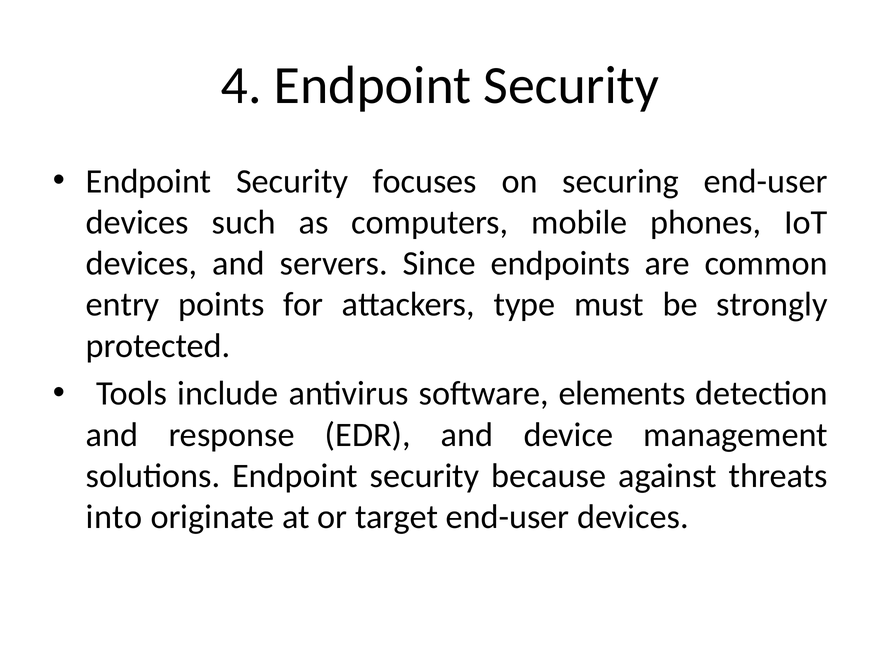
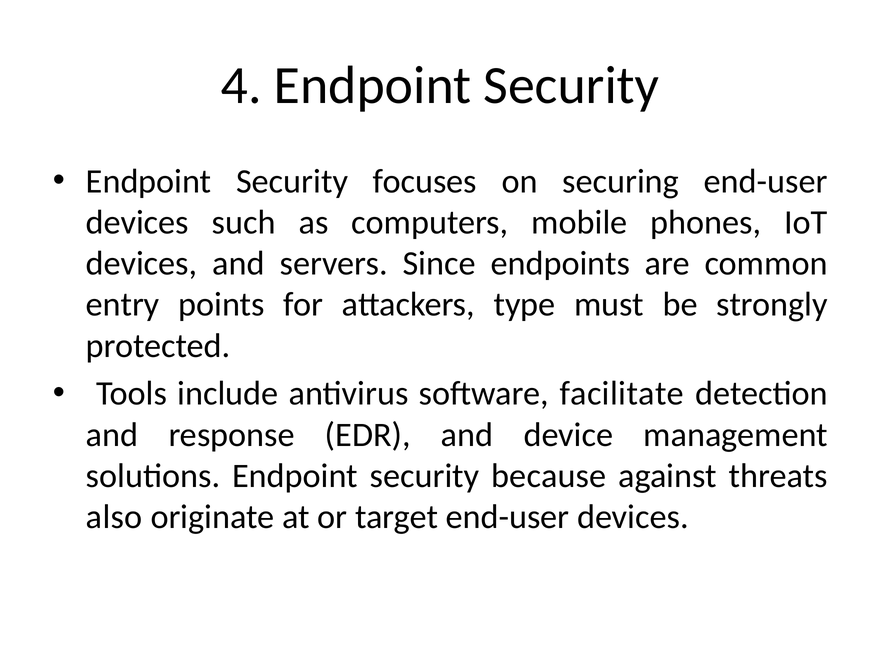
elements: elements -> facilitate (622, 393)
into: into -> also (114, 517)
